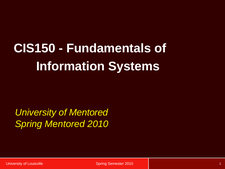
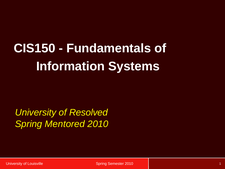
of Mentored: Mentored -> Resolved (89, 112)
